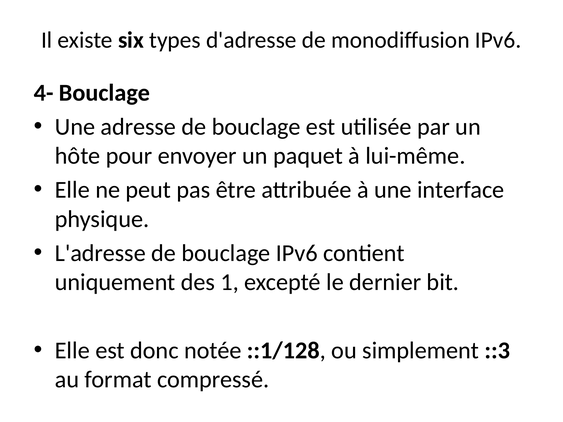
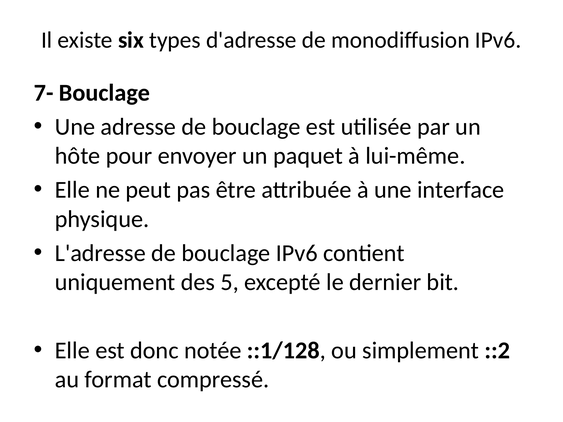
4-: 4- -> 7- (44, 93)
1: 1 -> 5 (230, 282)
::3: ::3 -> ::2 (497, 351)
